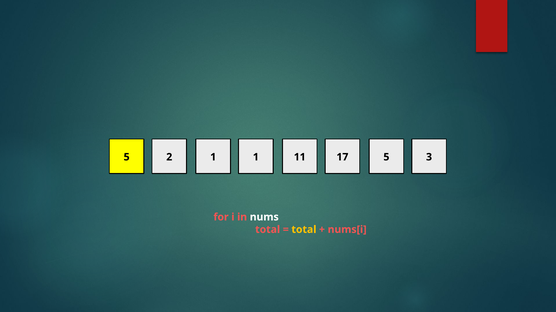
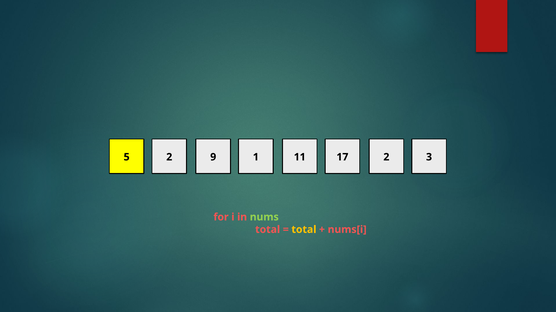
2 1: 1 -> 9 (213, 157)
17 5: 5 -> 2 (386, 157)
nums colour: white -> light green (264, 218)
